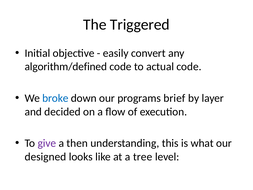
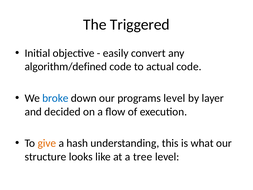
programs brief: brief -> level (174, 98)
give colour: purple -> orange (47, 143)
then: then -> hash (77, 143)
designed: designed -> structure (45, 157)
